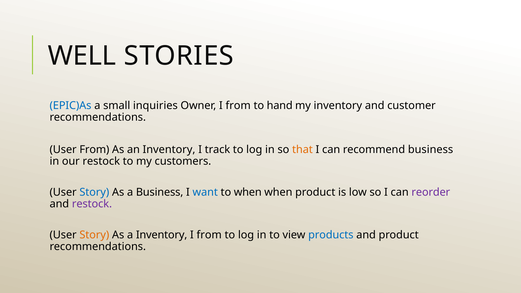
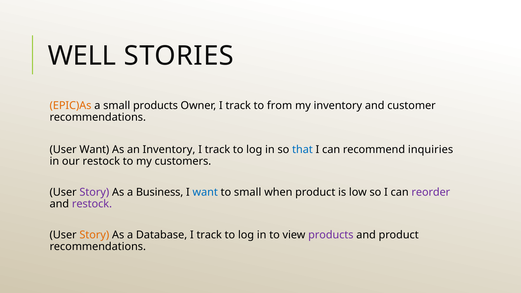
EPIC)As colour: blue -> orange (71, 105)
small inquiries: inquiries -> products (155, 105)
Owner I from: from -> track (238, 105)
hand: hand -> from (280, 105)
User From: From -> Want (94, 150)
that colour: orange -> blue (302, 150)
recommend business: business -> inquiries (431, 150)
Story colour: blue -> purple (94, 192)
to when: when -> small (248, 192)
a Inventory: Inventory -> Database (162, 235)
from: from -> track (209, 235)
products colour: blue -> purple (331, 235)
